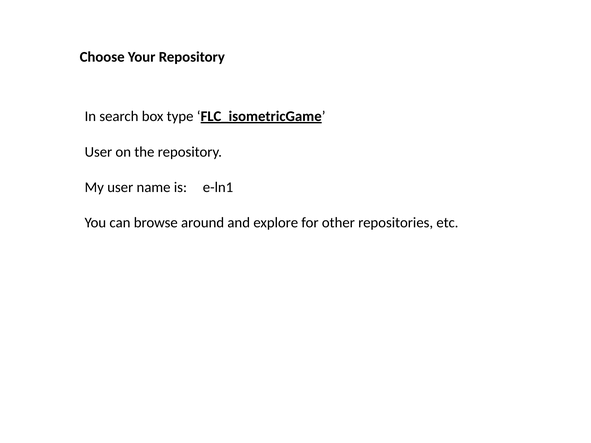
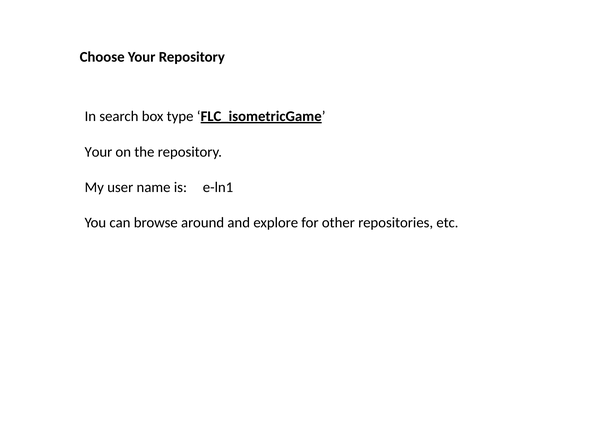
User: User -> Your (98, 152)
